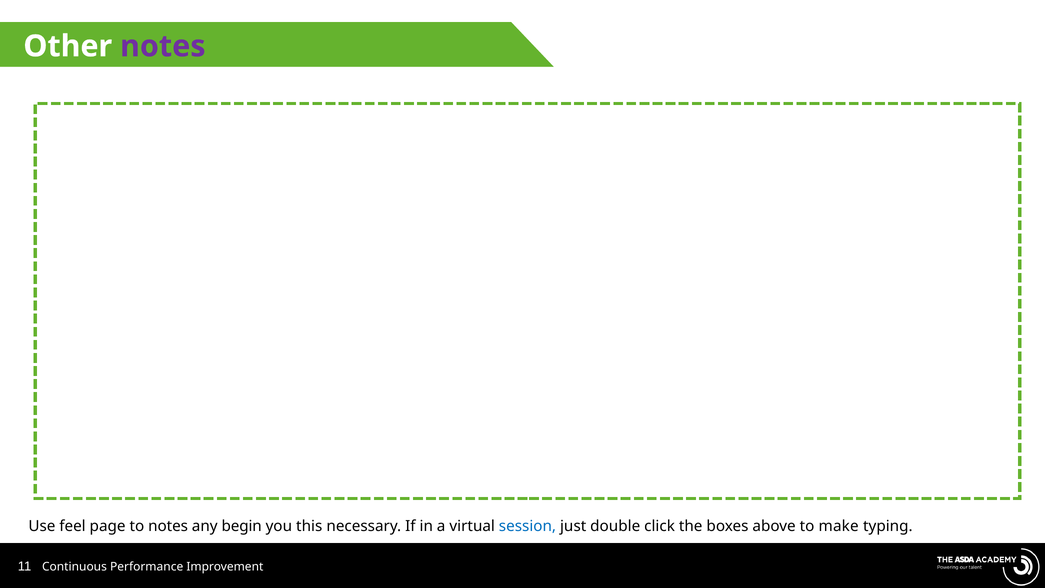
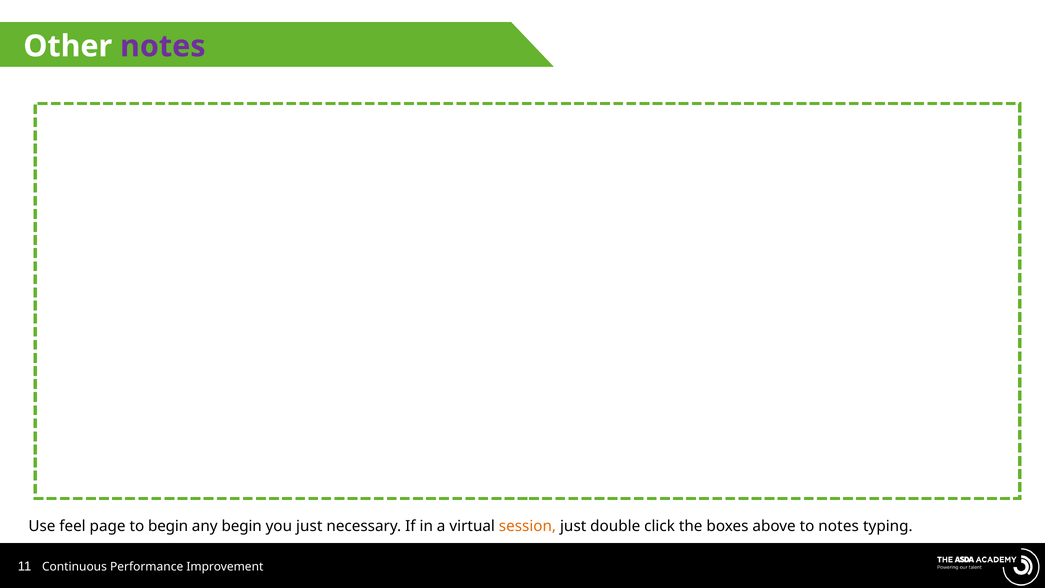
to notes: notes -> begin (168, 526)
you this: this -> just (309, 526)
session colour: blue -> orange (527, 526)
to make: make -> notes (839, 526)
